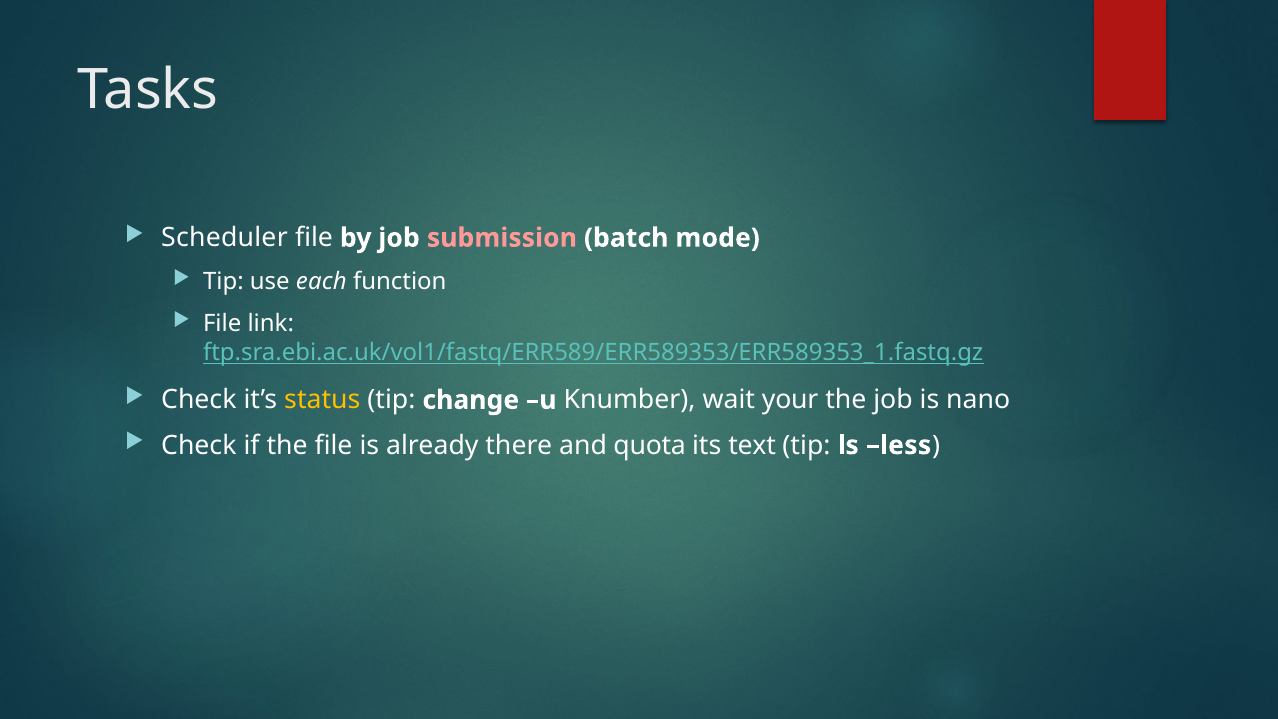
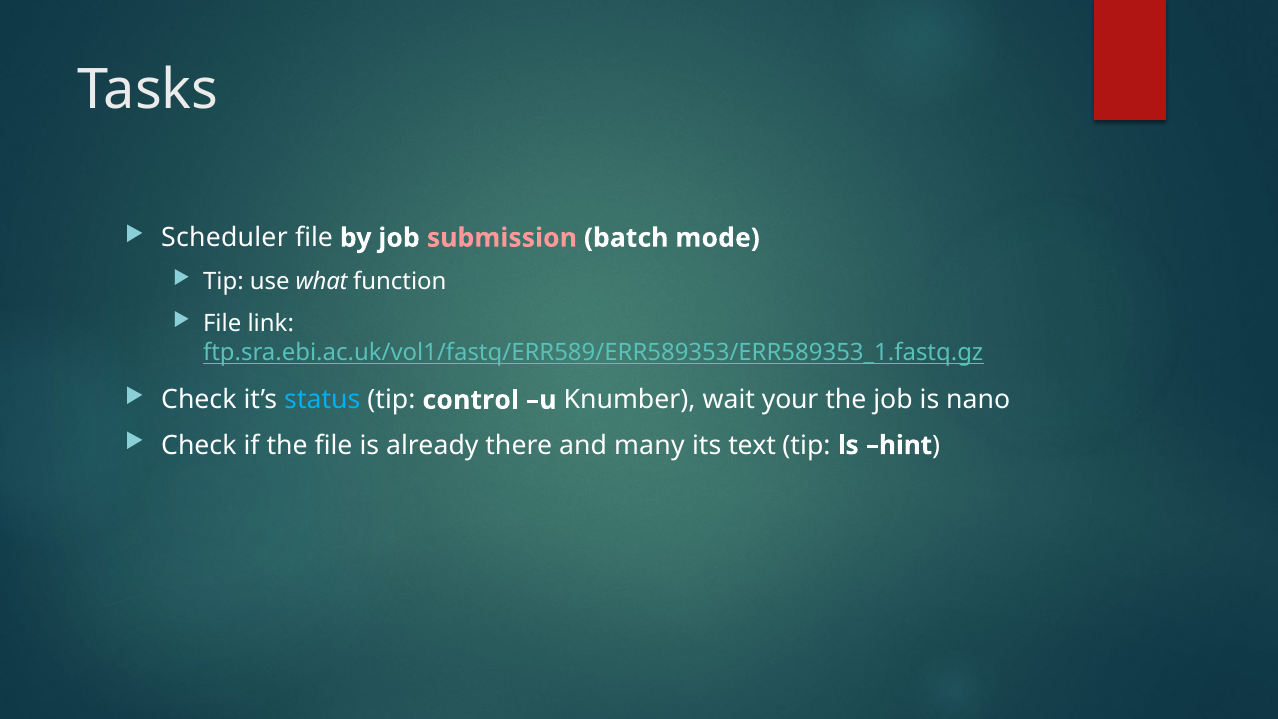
each: each -> what (322, 281)
status colour: yellow -> light blue (322, 400)
change: change -> control (471, 400)
quota: quota -> many (649, 445)
less: less -> hint (899, 445)
